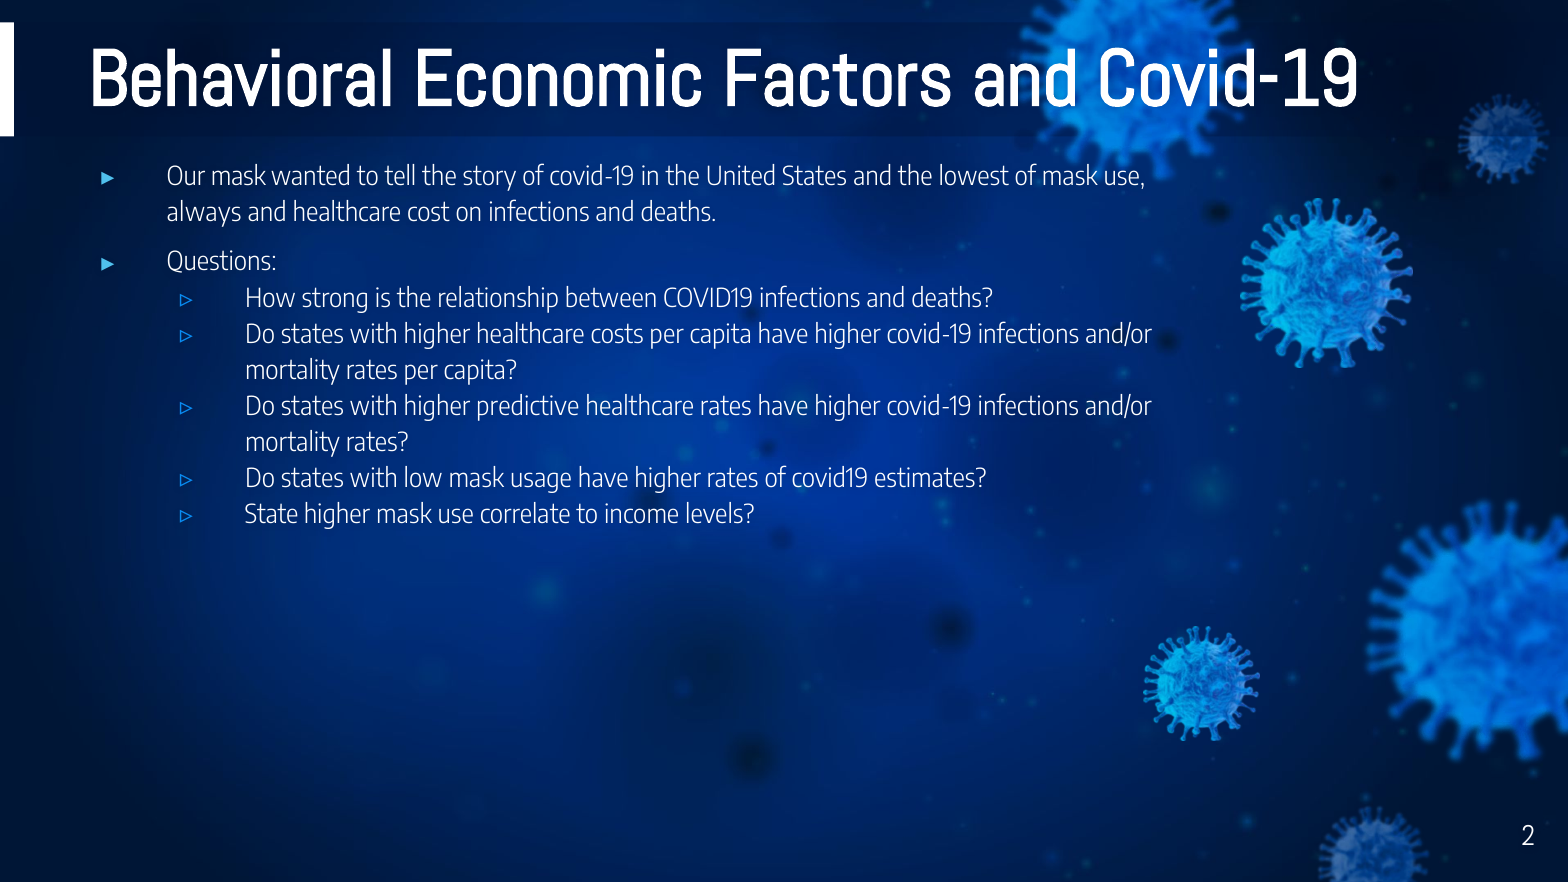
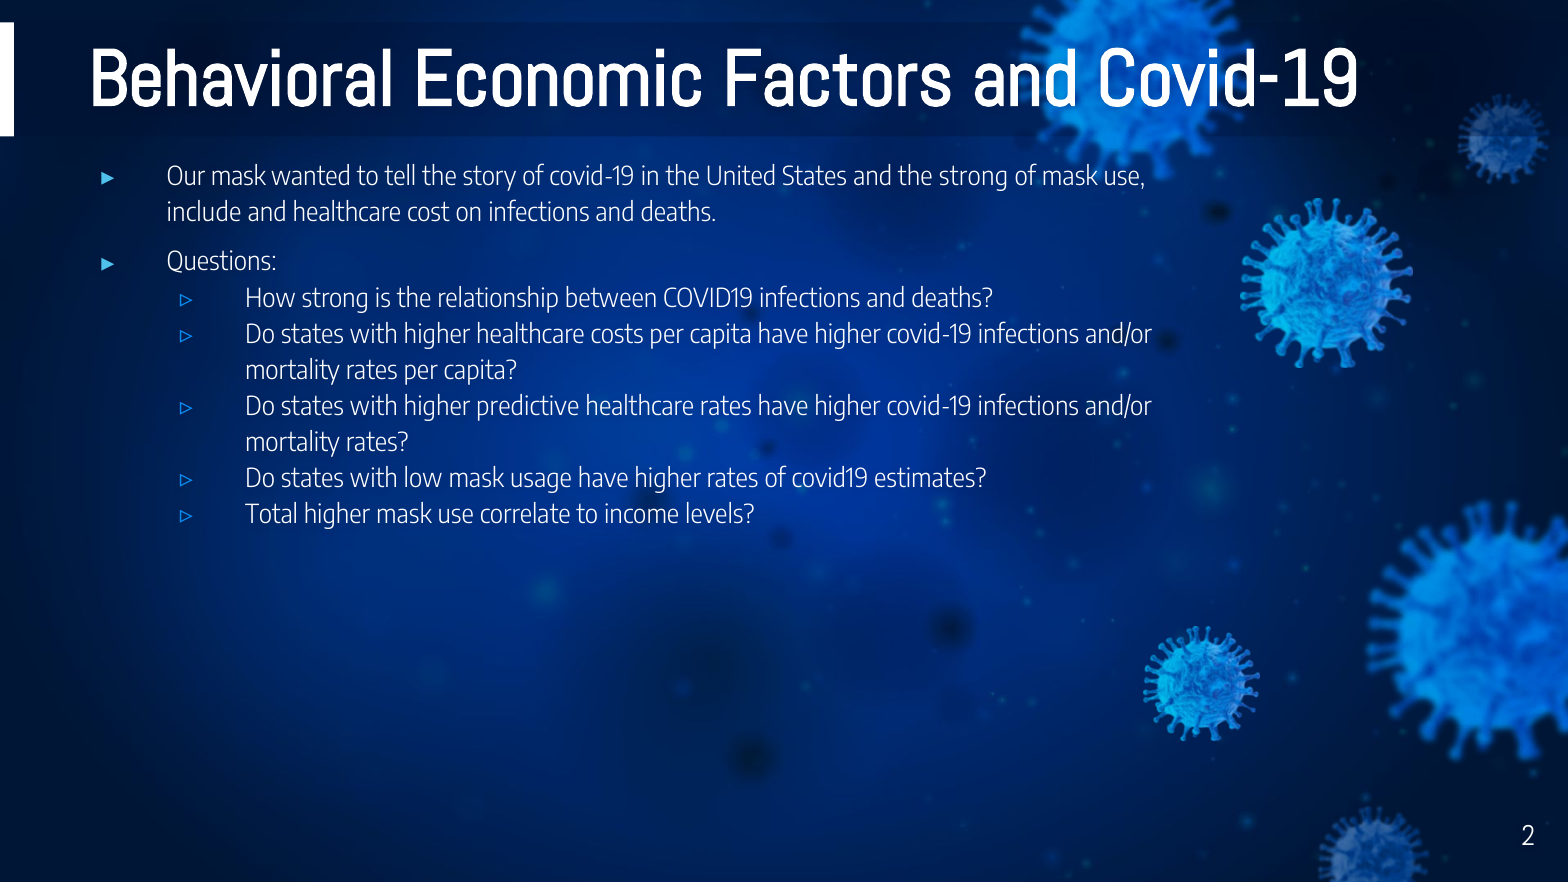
the lowest: lowest -> strong (974, 177)
always: always -> include (204, 213)
State: State -> Total (272, 515)
